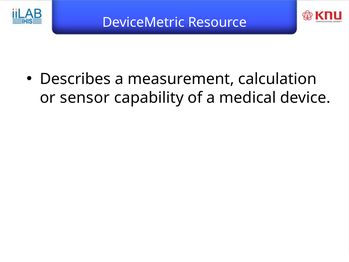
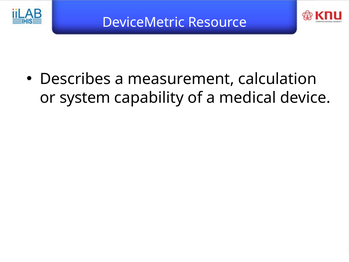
sensor: sensor -> system (85, 98)
